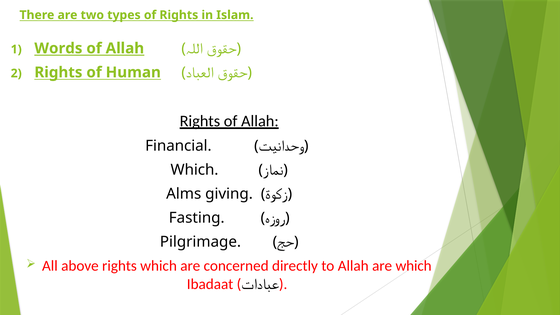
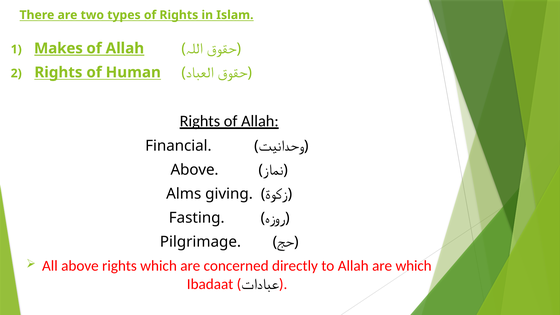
Words: Words -> Makes (58, 48)
Which: Which -> Above (195, 170)
